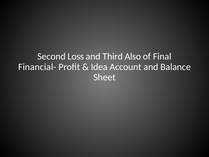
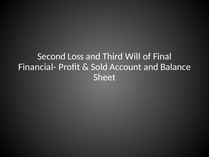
Also: Also -> Will (133, 56)
Idea: Idea -> Sold (99, 67)
